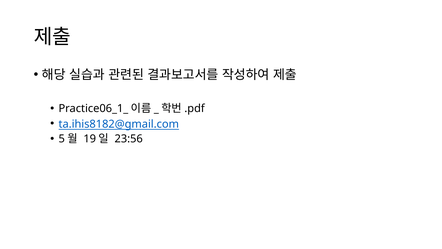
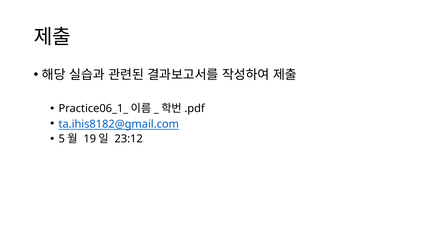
23:56: 23:56 -> 23:12 (129, 139)
